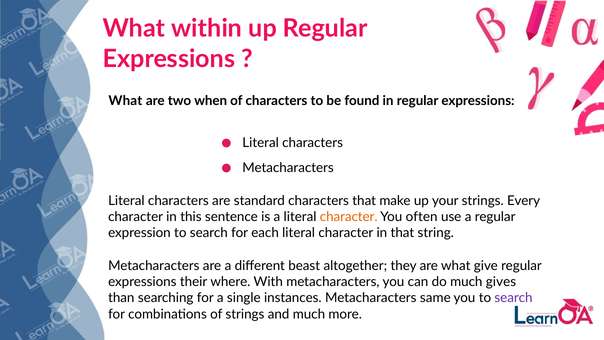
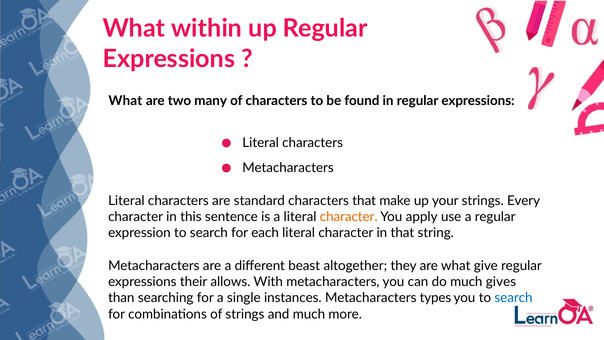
when: when -> many (211, 101)
often: often -> apply (422, 217)
where: where -> allows (230, 282)
same: same -> types (435, 298)
search colour: purple -> blue (514, 298)
